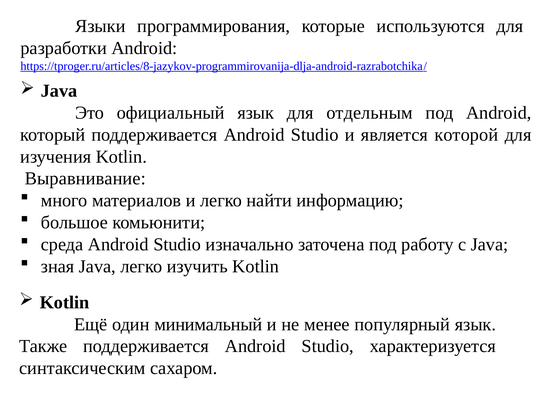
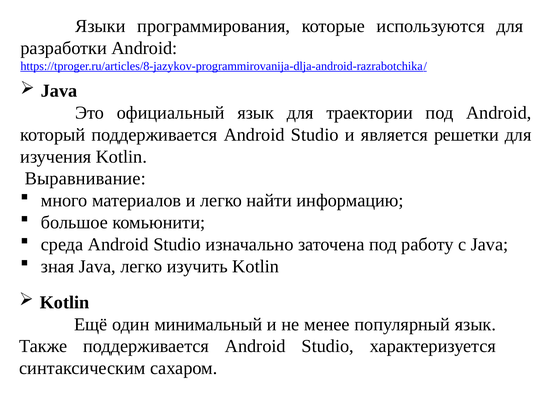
отдельным: отдельным -> траектории (370, 113)
которой: которой -> решетки (466, 135)
